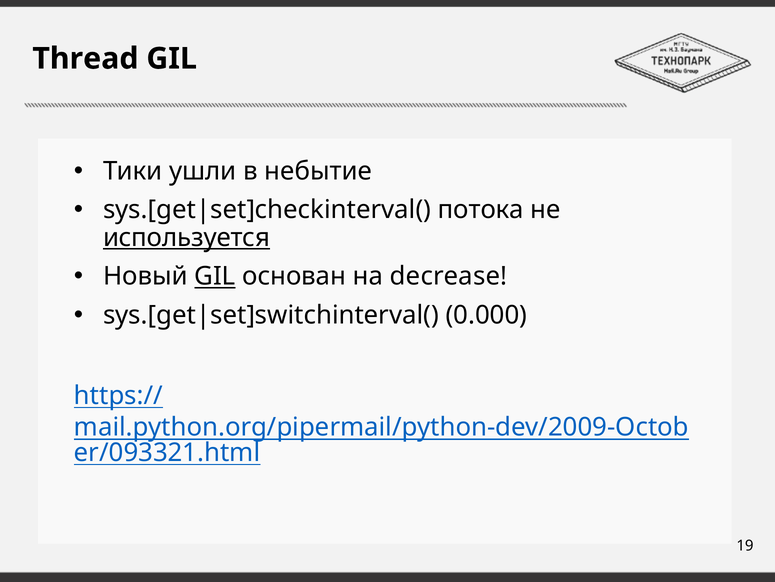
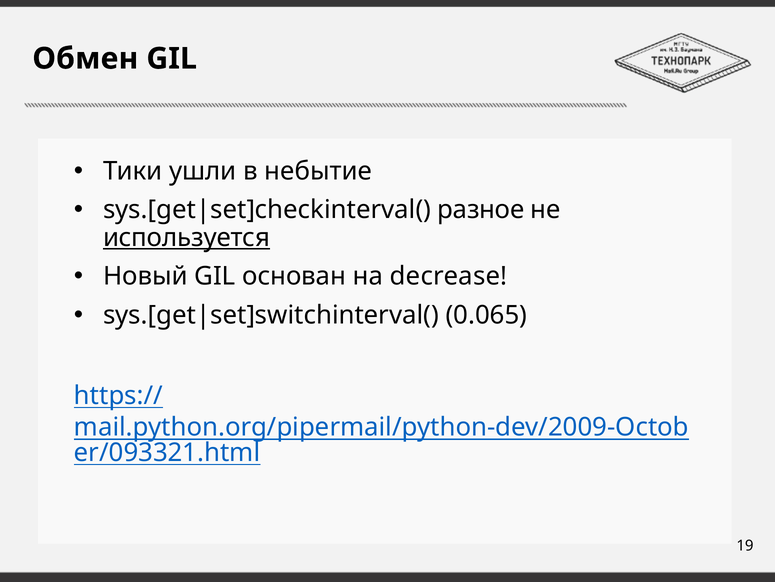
Thread: Thread -> Обмен (85, 59)
потока: потока -> разное (481, 210)
GIL underline: present -> none (215, 276)
0.000: 0.000 -> 0.065 (486, 315)
